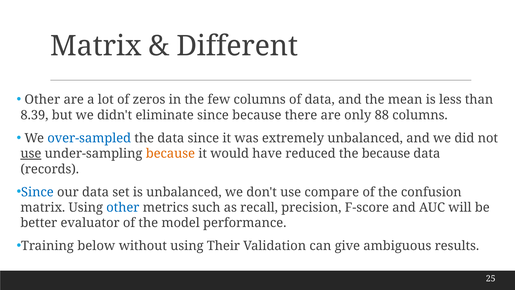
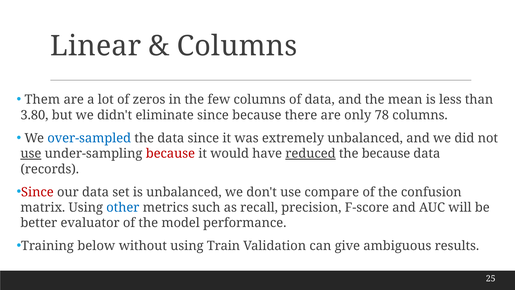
Matrix: Matrix -> Linear (96, 46)
Different: Different -> Columns (237, 46)
Other: Other -> Them (42, 100)
8.39: 8.39 -> 3.80 (34, 115)
88: 88 -> 78 (382, 115)
because colour: orange -> red (170, 153)
reduced underline: none -> present (310, 153)
Since colour: blue -> red (37, 192)
Their: Their -> Train (223, 246)
